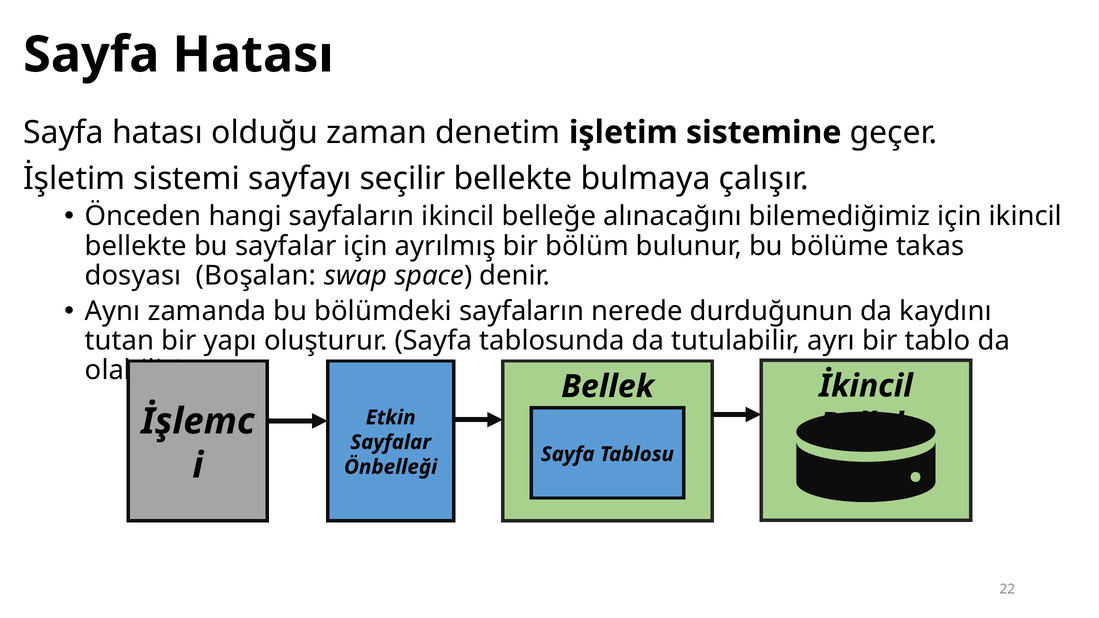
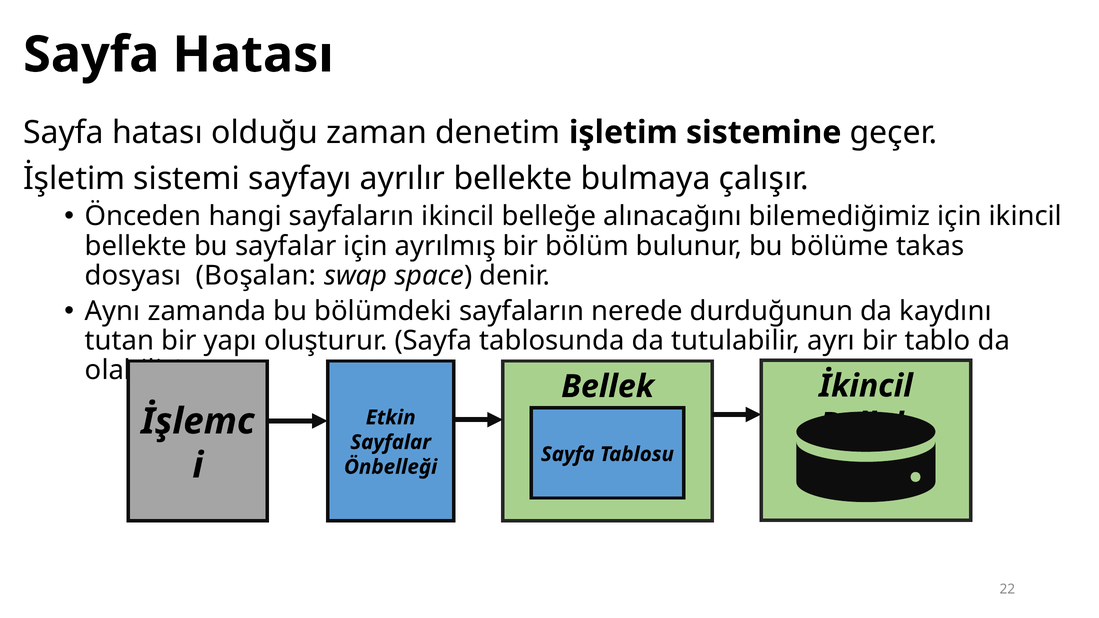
seçilir: seçilir -> ayrılır (403, 179)
